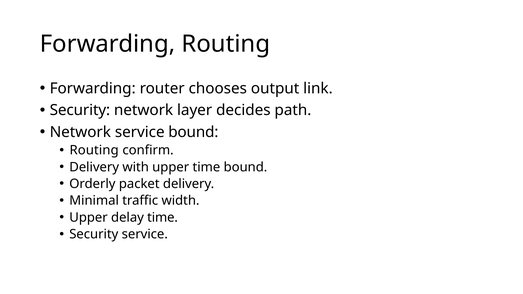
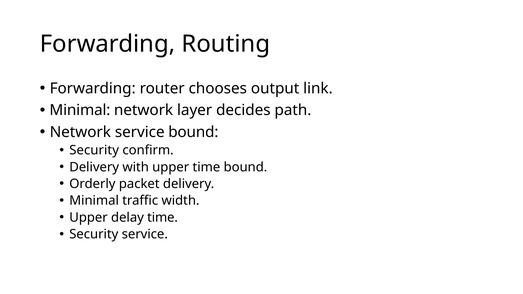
Security: Security -> Minimal (80, 110)
Routing: Routing -> Security (94, 150)
